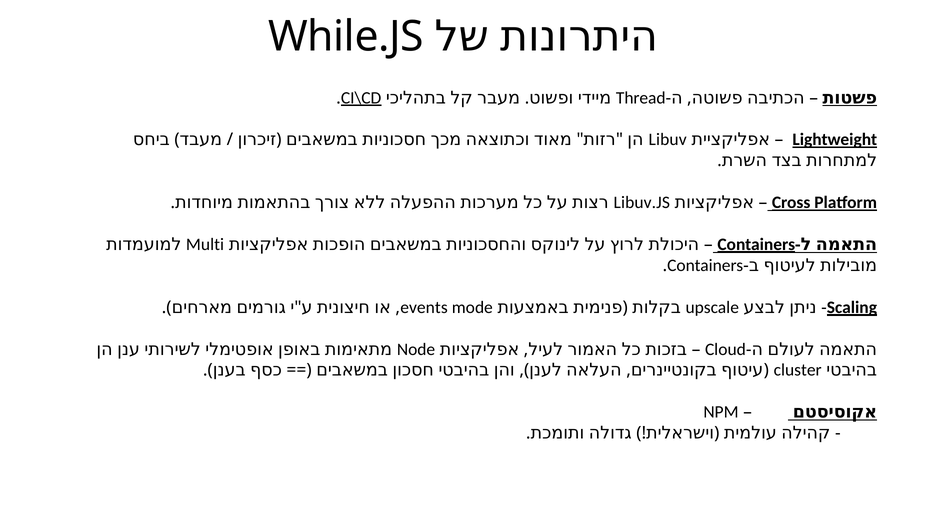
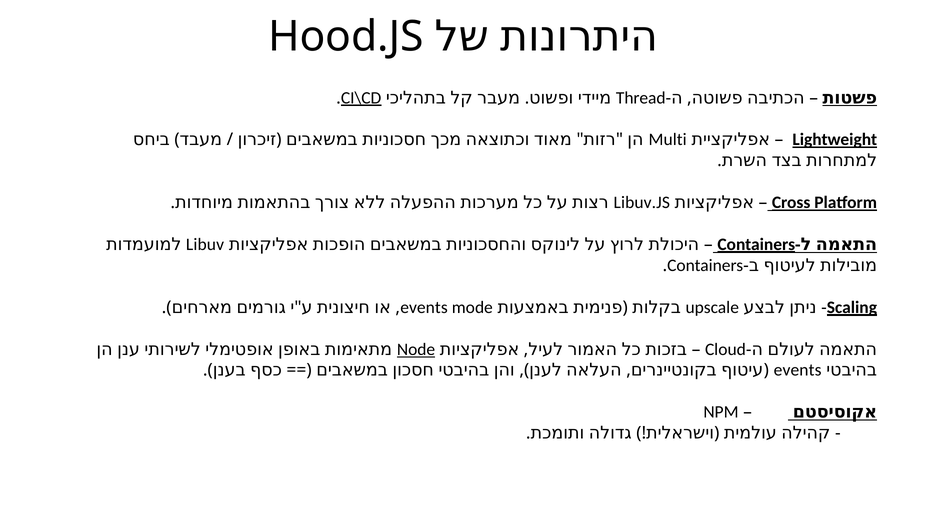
While.JS: While.JS -> Hood.JS (346, 37)
Libuv: Libuv -> Multi (668, 140)
Multi: Multi -> Libuv (205, 245)
Node underline: none -> present (416, 349)
cluster: cluster -> events (798, 370)
